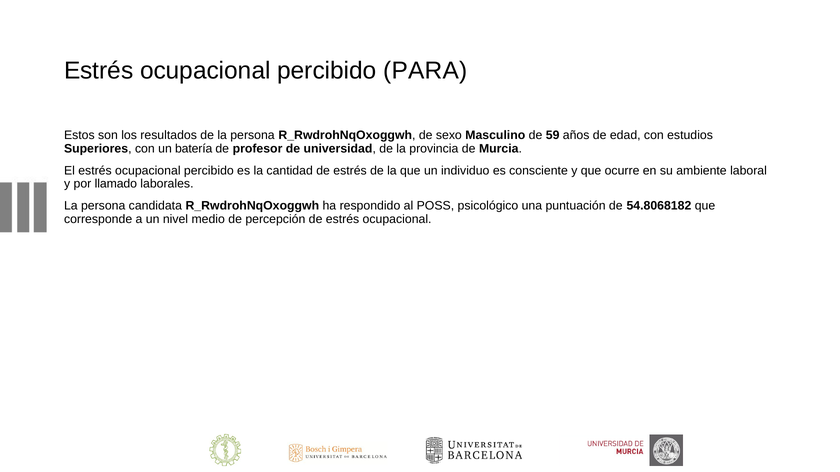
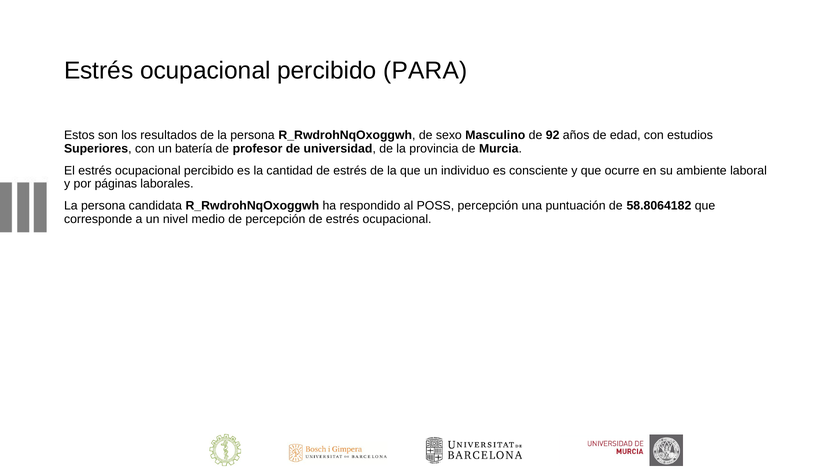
59: 59 -> 92 (553, 135)
llamado: llamado -> páginas (116, 184)
POSS psicológico: psicológico -> percepción (488, 206)
54.8068182: 54.8068182 -> 58.8064182 (659, 206)
